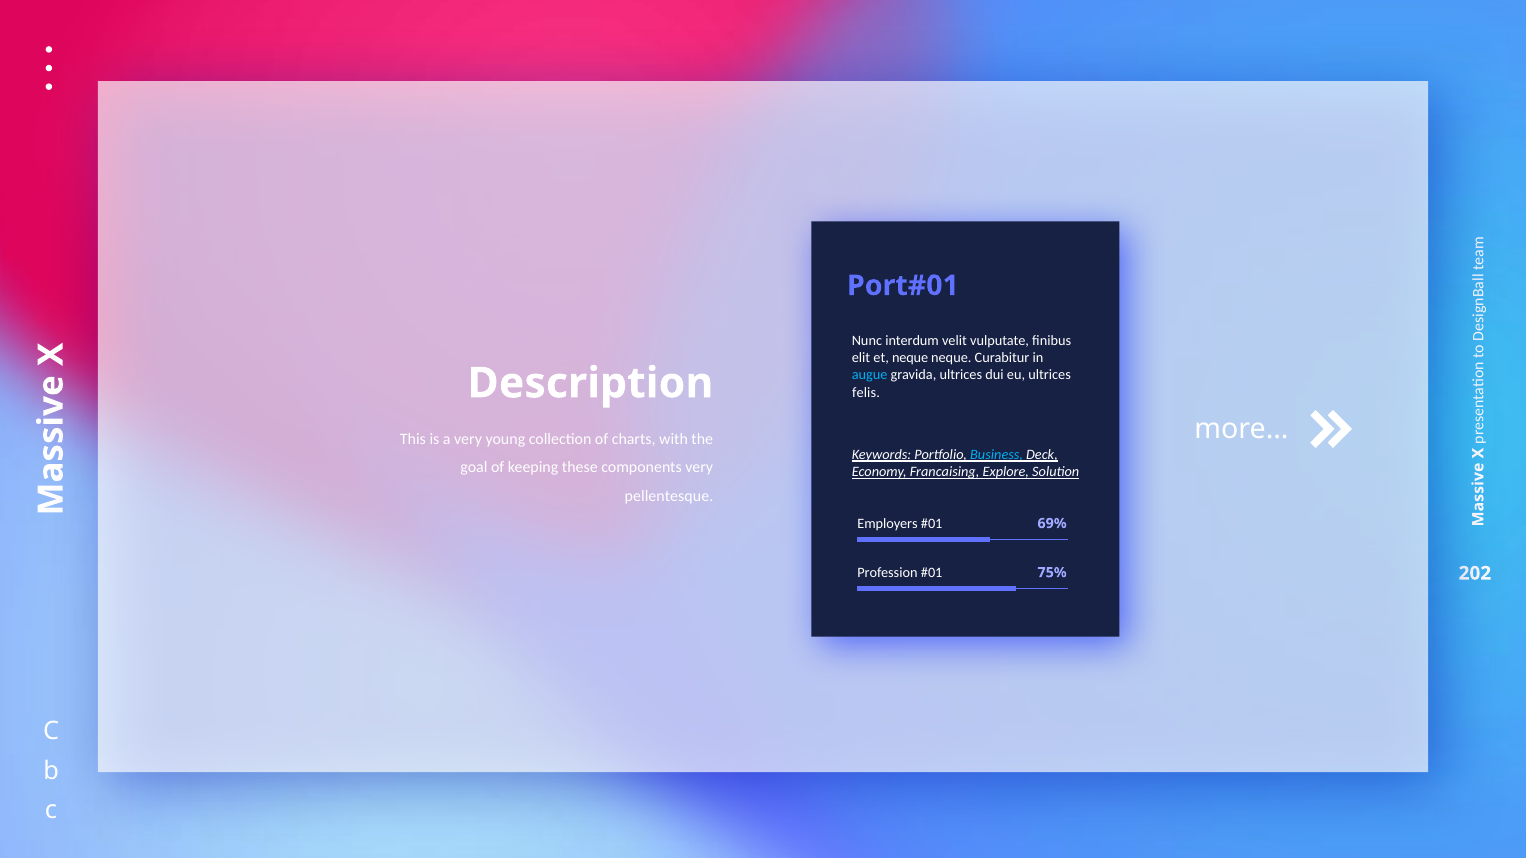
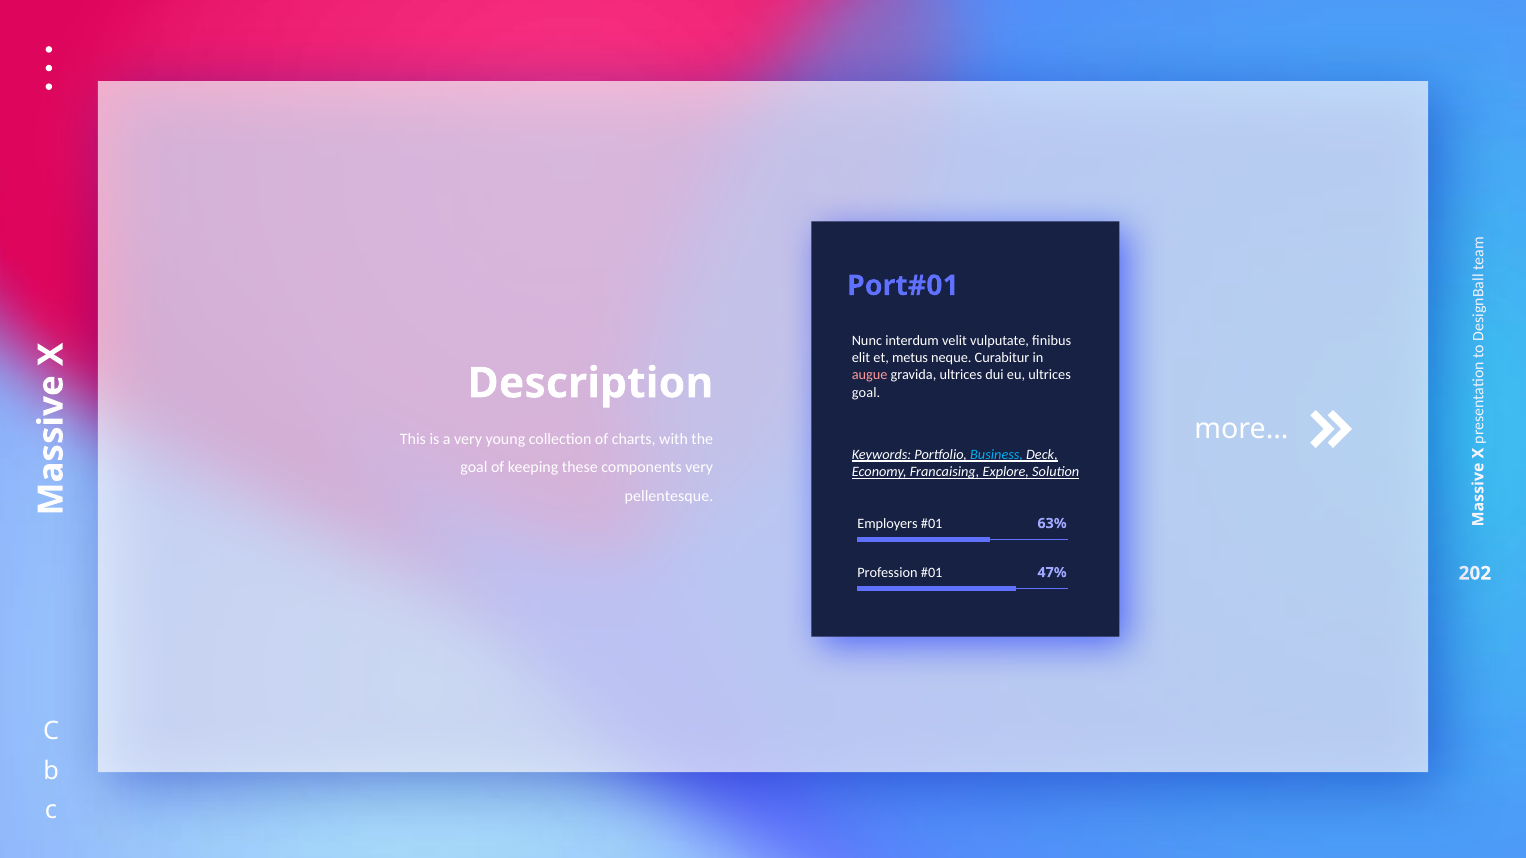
et neque: neque -> metus (910, 358)
augue colour: light blue -> pink (870, 375)
felis: felis -> goal (866, 393)
69%: 69% -> 63% (1052, 524)
75%: 75% -> 47% (1052, 573)
